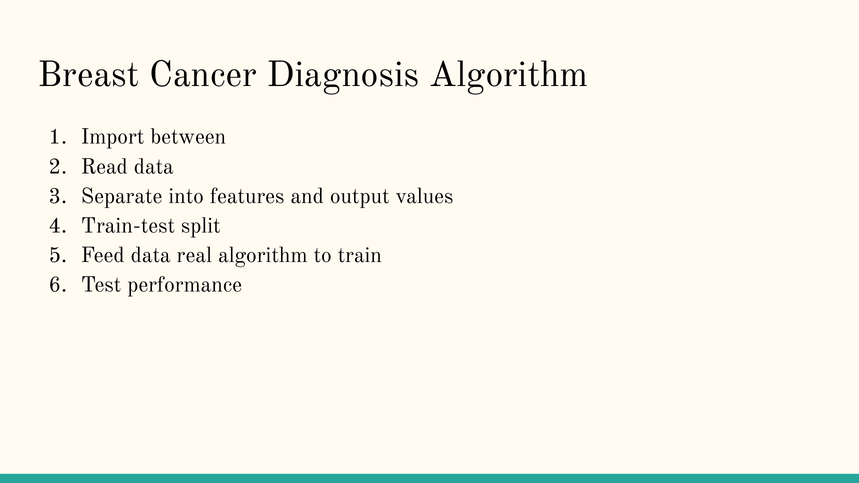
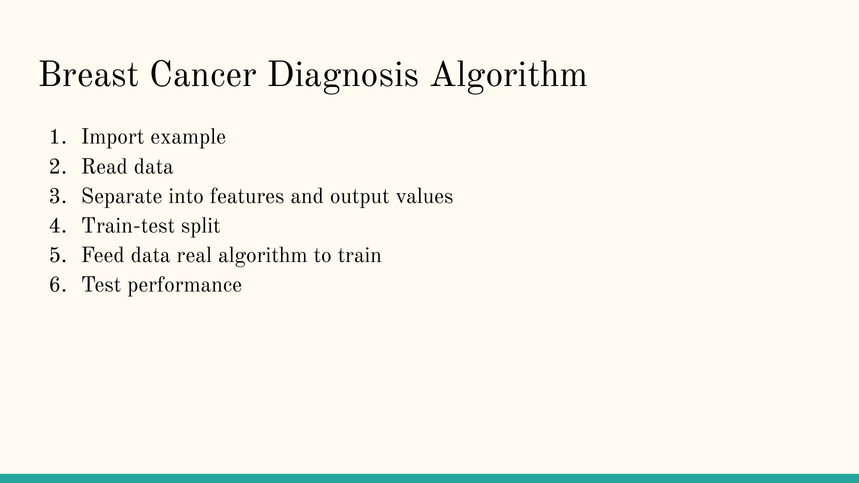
between: between -> example (188, 137)
